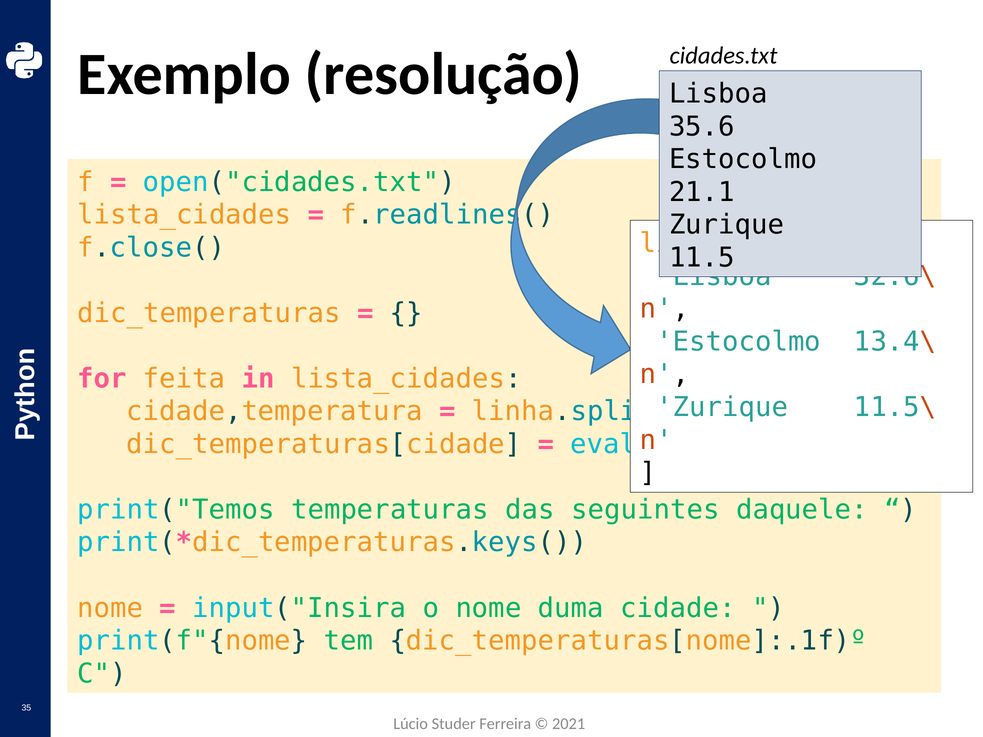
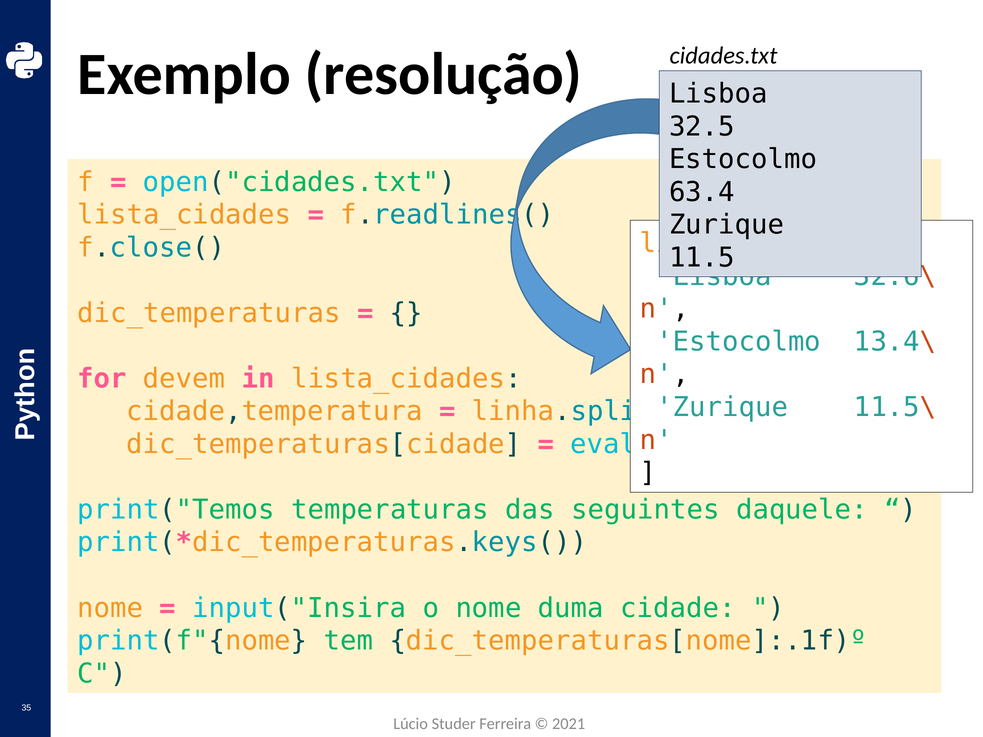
35.6: 35.6 -> 32.5 (702, 127)
21.1: 21.1 -> 63.4 (702, 192)
feita: feita -> devem (184, 379)
